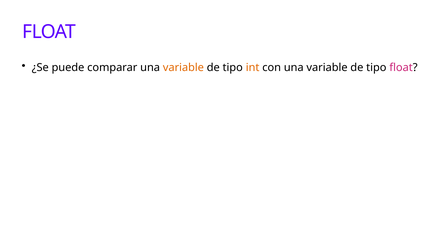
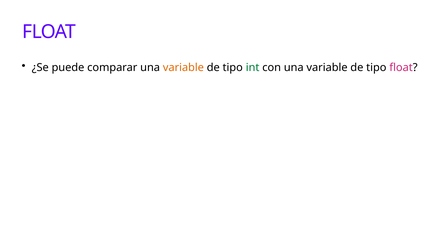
int colour: orange -> green (253, 68)
